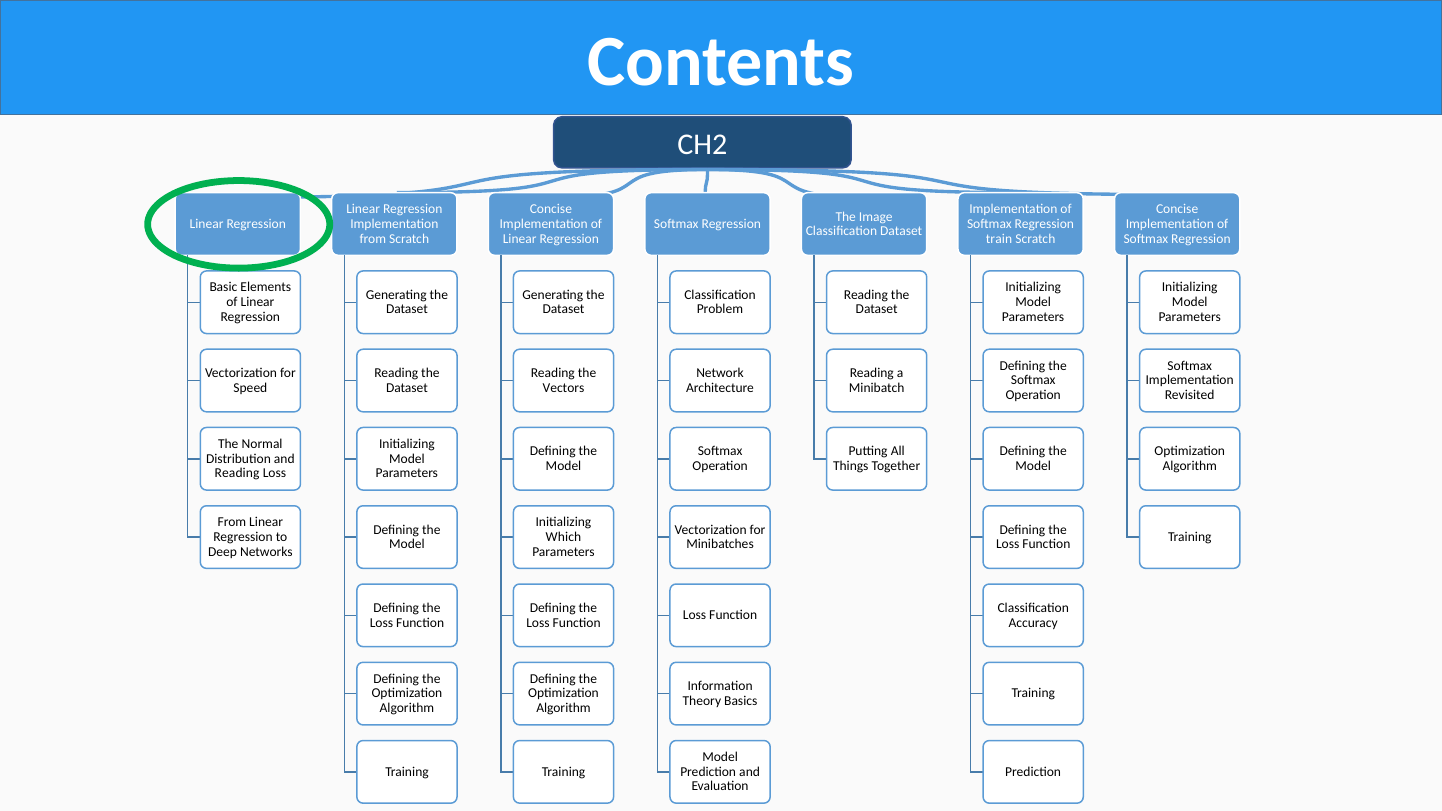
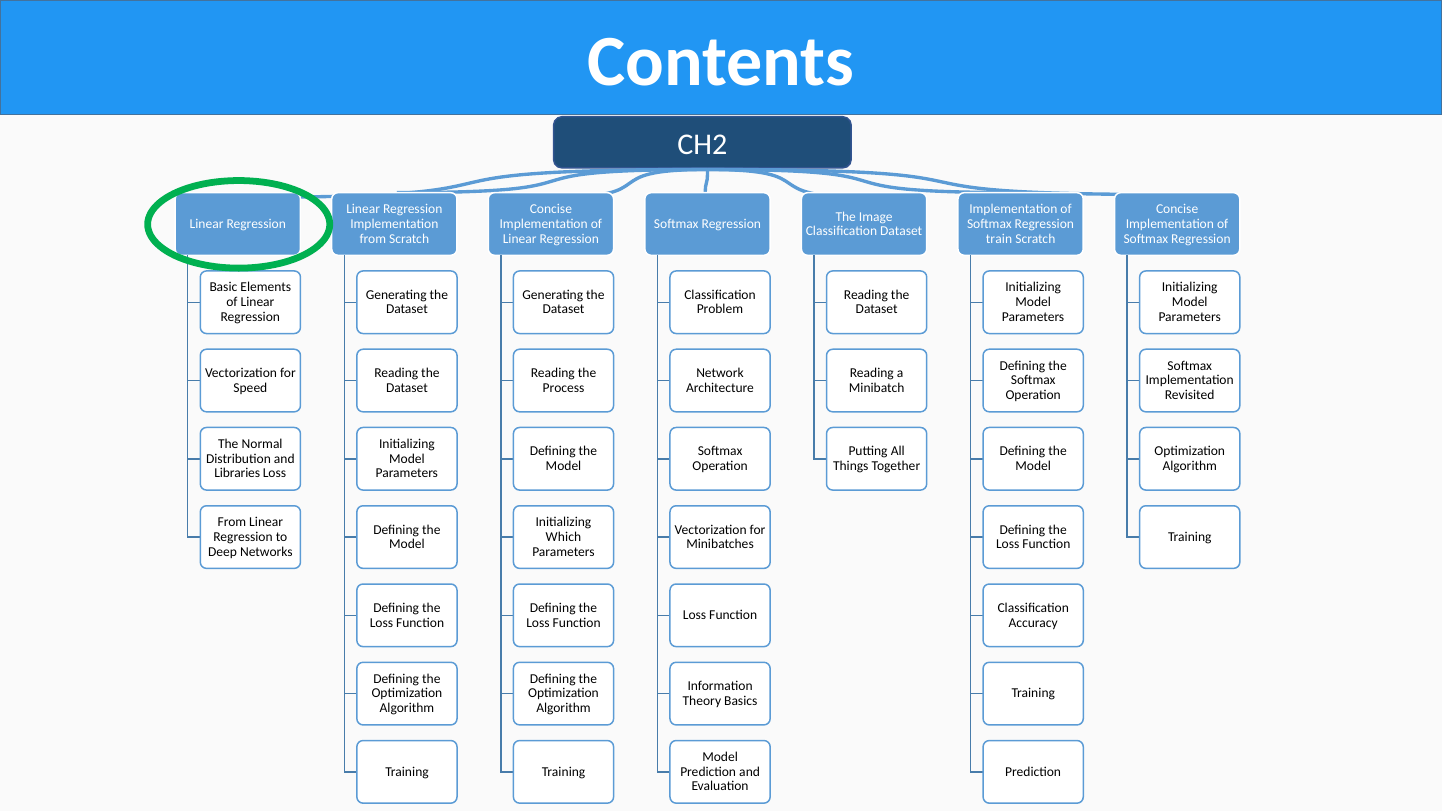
Vectors: Vectors -> Process (564, 388)
Reading: Reading -> Libraries (237, 473)
